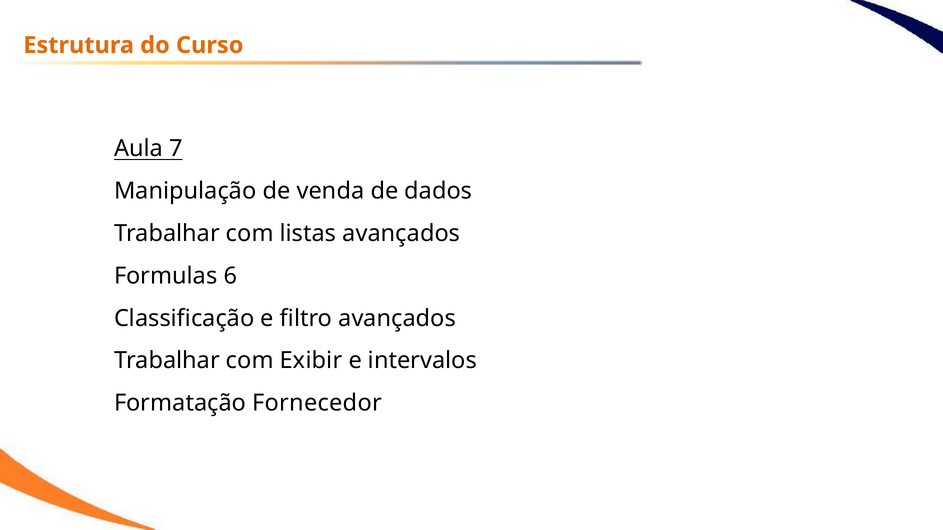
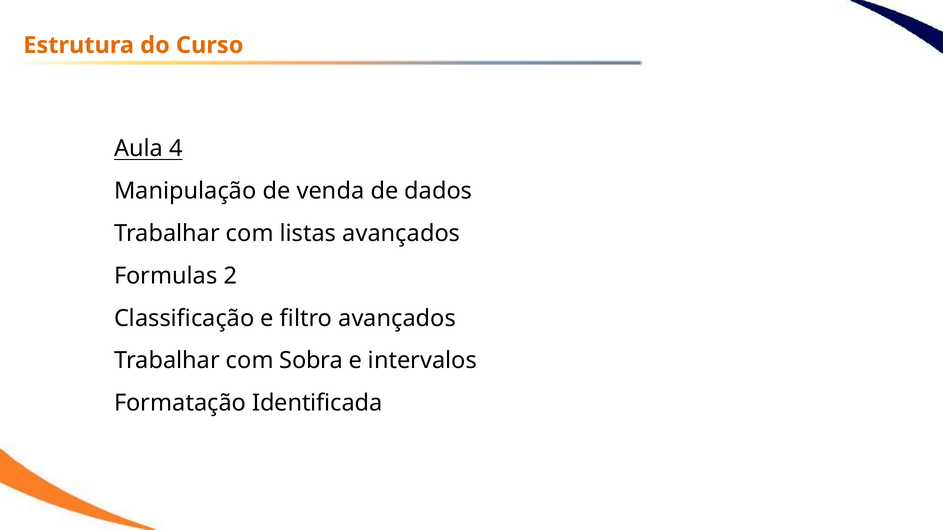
7: 7 -> 4 (176, 149)
6: 6 -> 2 (230, 276)
Exibir: Exibir -> Sobra (311, 361)
Fornecedor: Fornecedor -> Identificada (317, 403)
